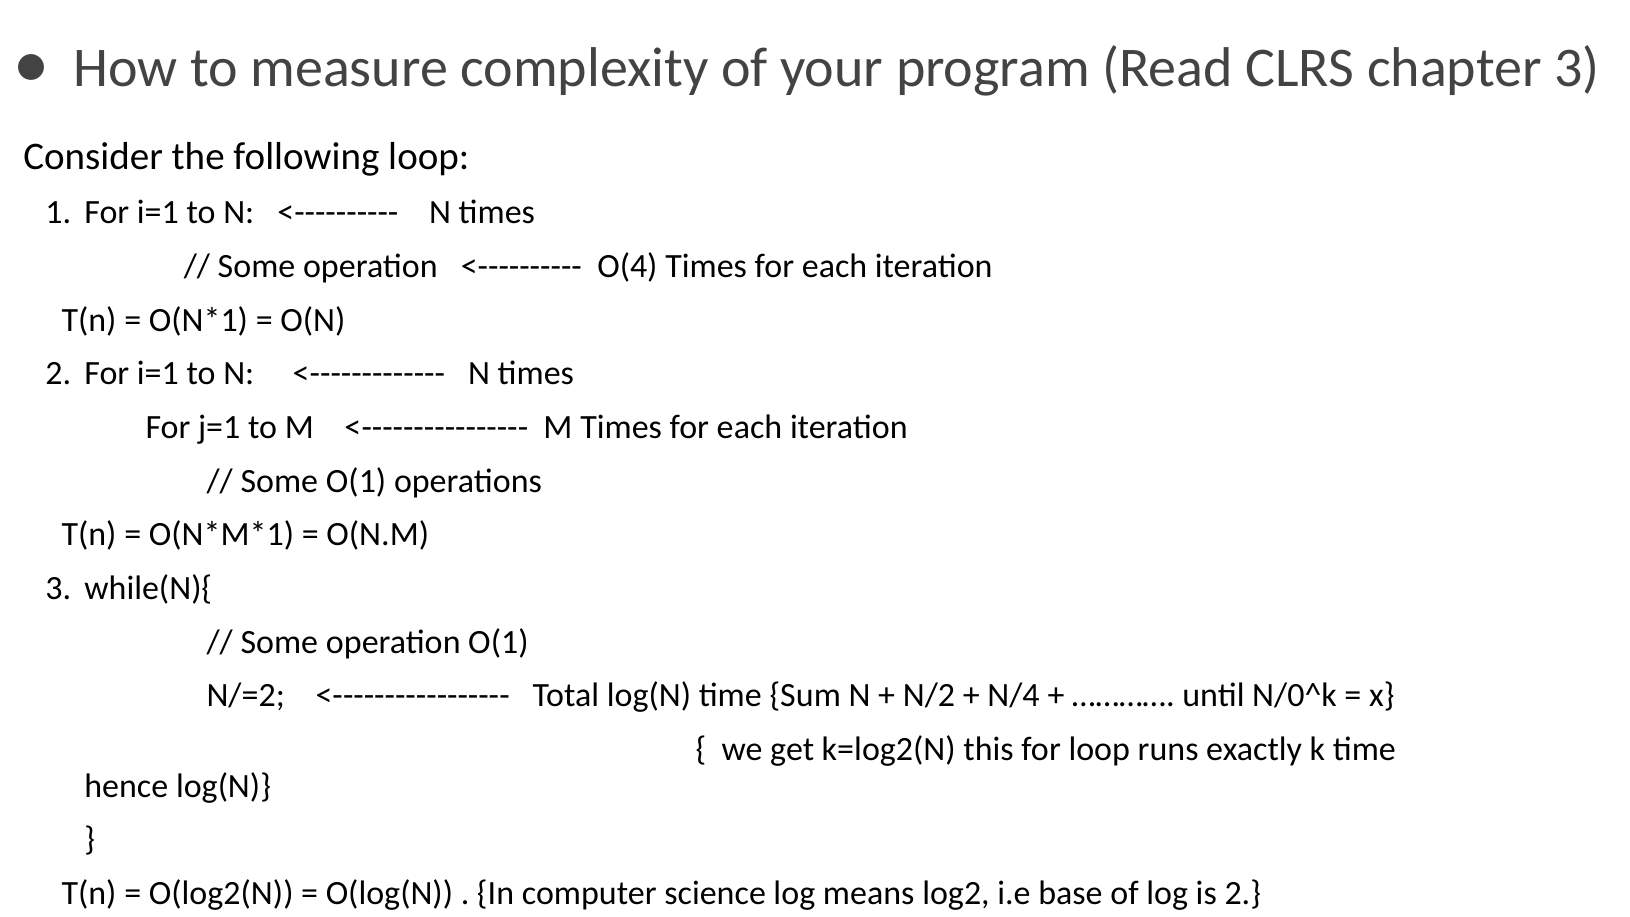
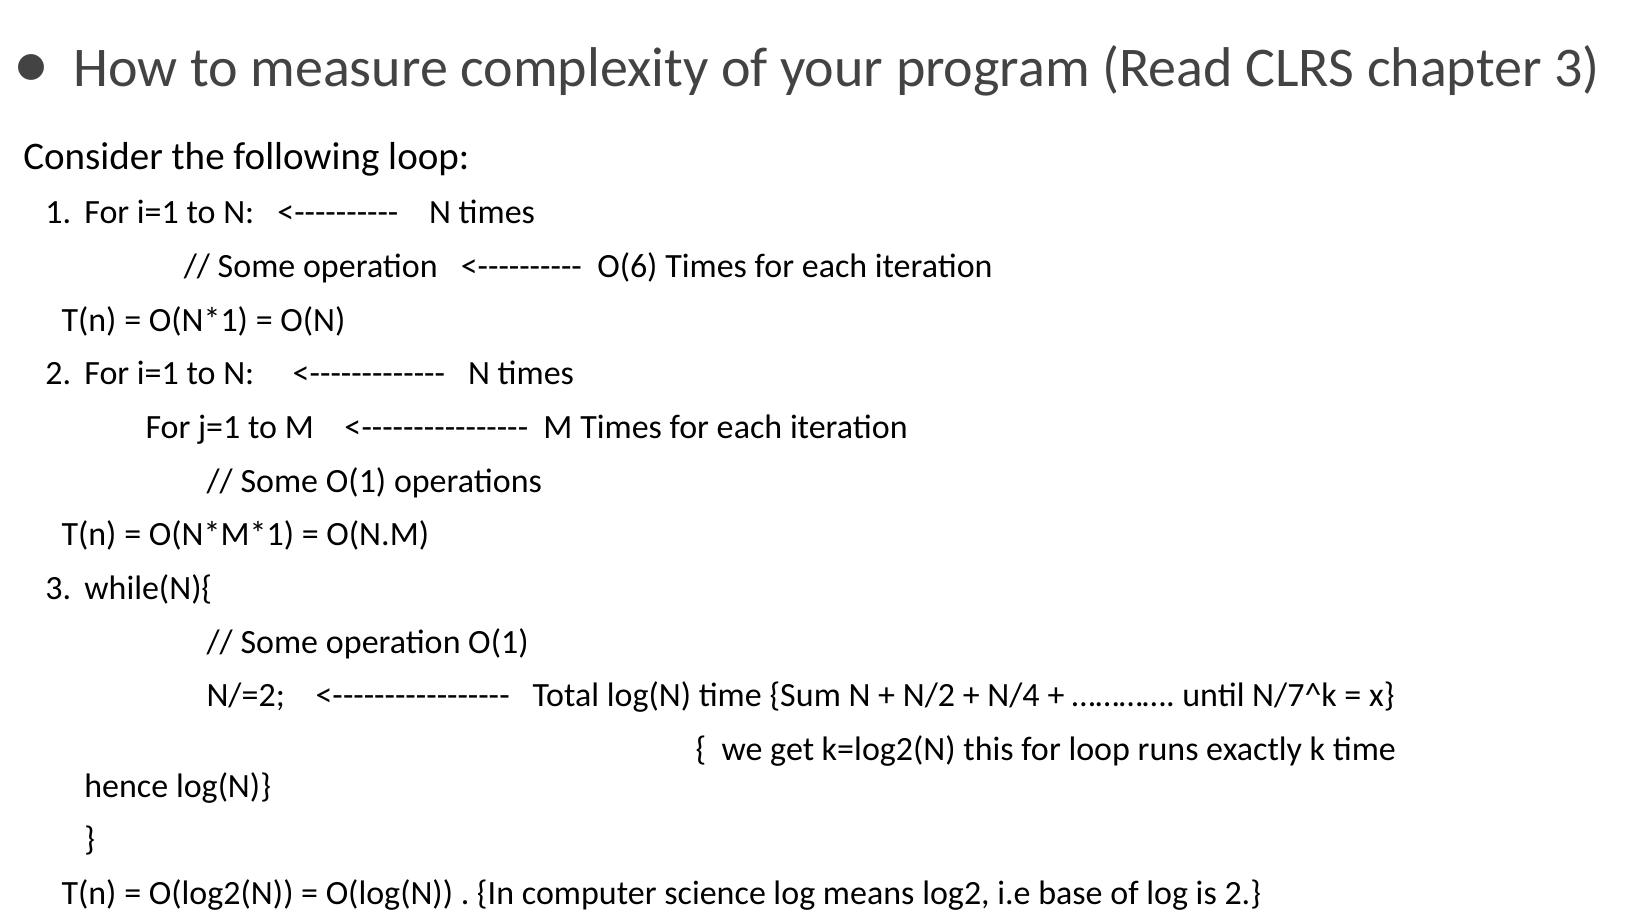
O(4: O(4 -> O(6 (627, 266)
N/0^k: N/0^k -> N/7^k (1295, 696)
